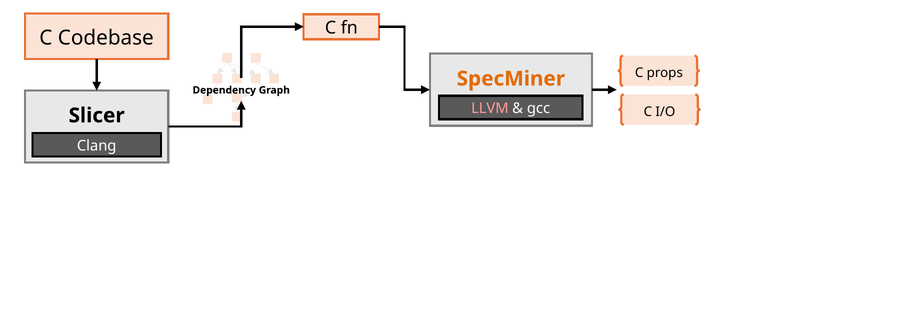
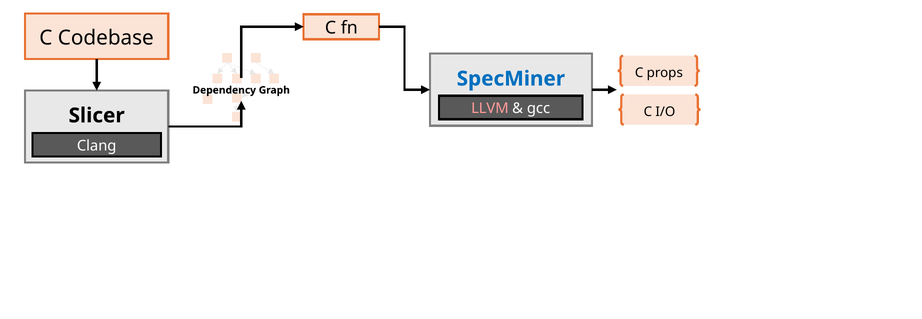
SpecMiner colour: orange -> blue (511, 79)
